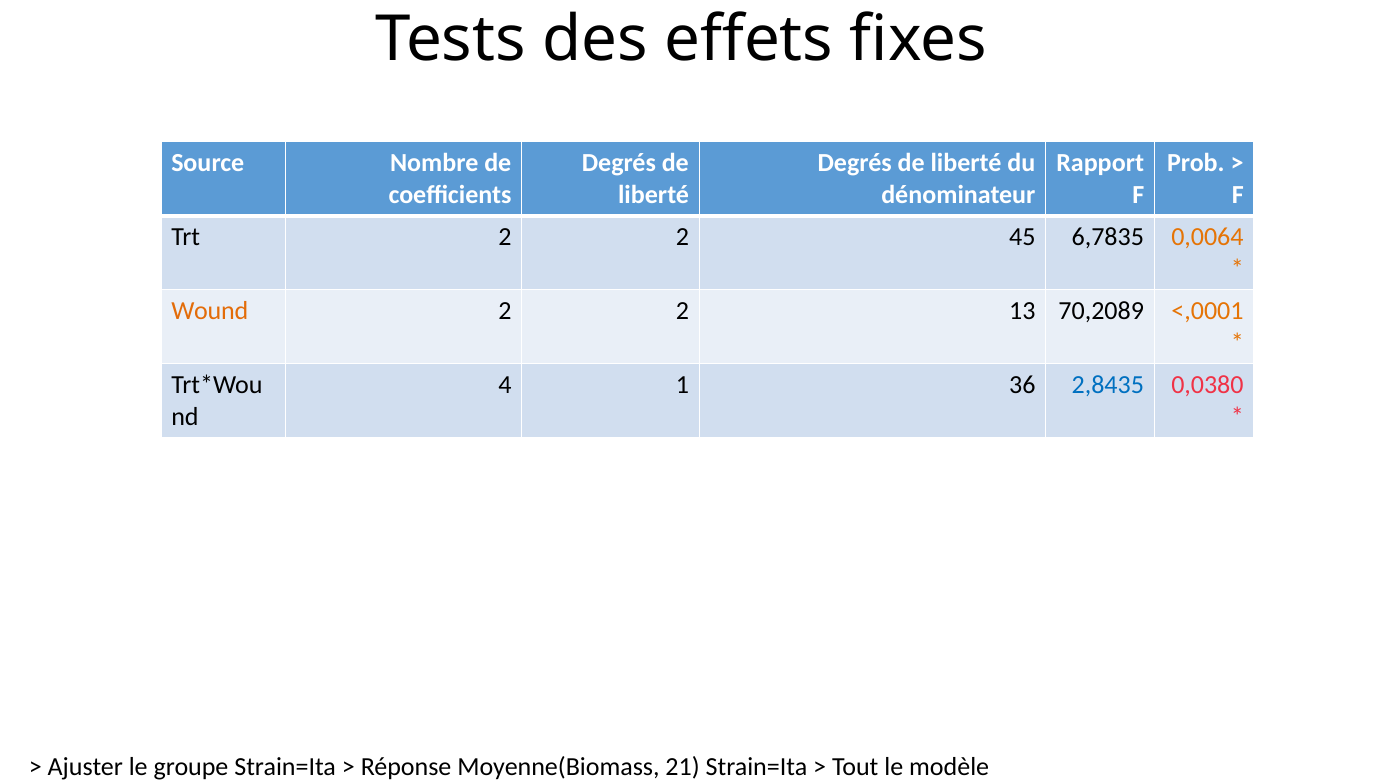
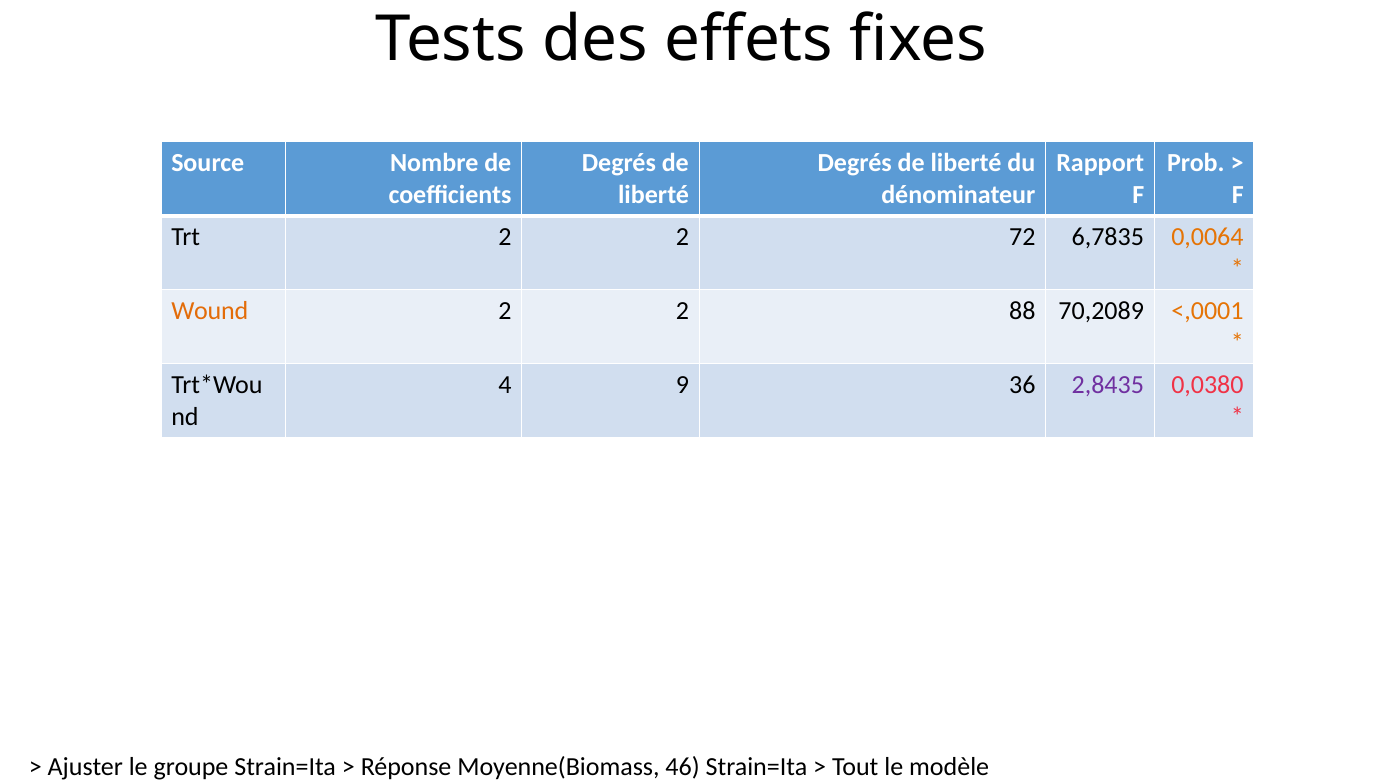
45: 45 -> 72 (1022, 237)
13: 13 -> 88 (1022, 311)
1: 1 -> 9 (682, 385)
2,8435 colour: blue -> purple (1108, 385)
21: 21 -> 46 (683, 767)
